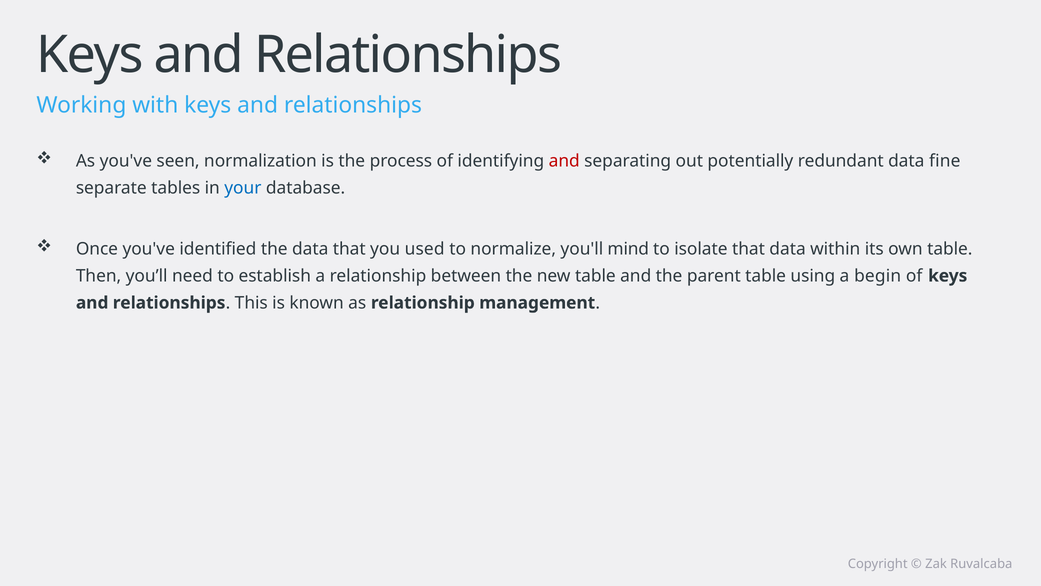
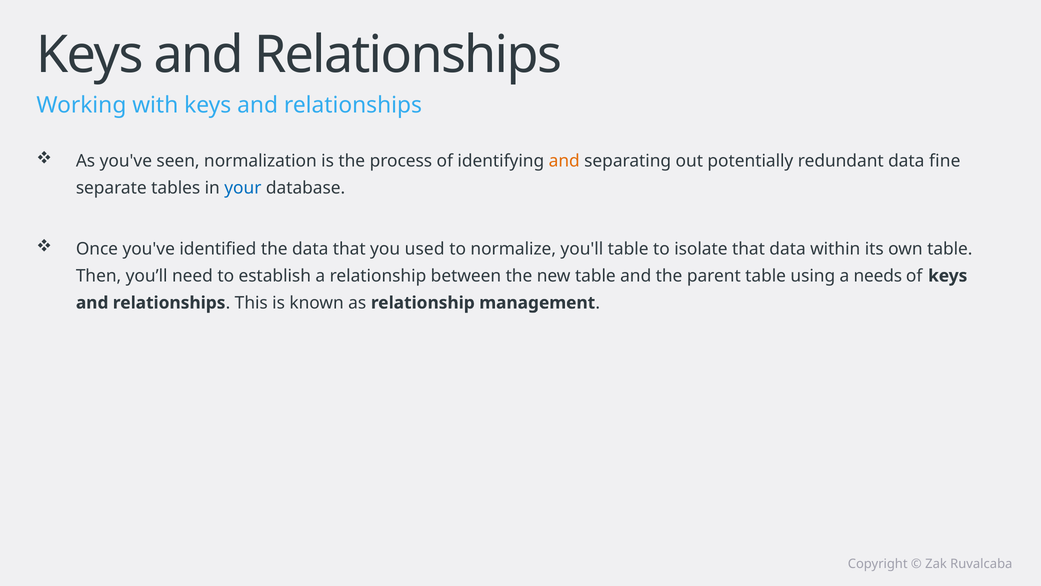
and colour: red -> orange (564, 161)
you'll mind: mind -> table (628, 249)
begin: begin -> needs (878, 276)
